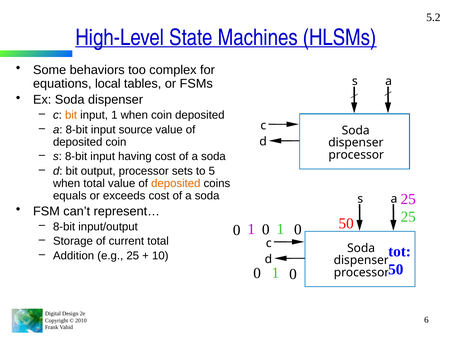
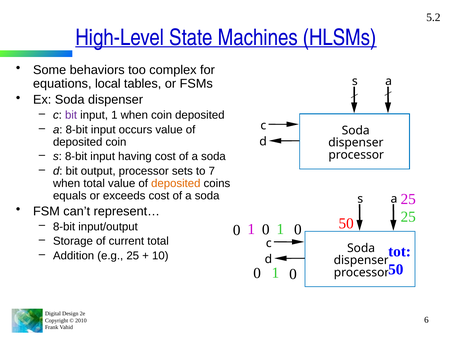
bit colour: orange -> purple (71, 115)
source: source -> occurs (136, 130)
5: 5 -> 7 (212, 171)
